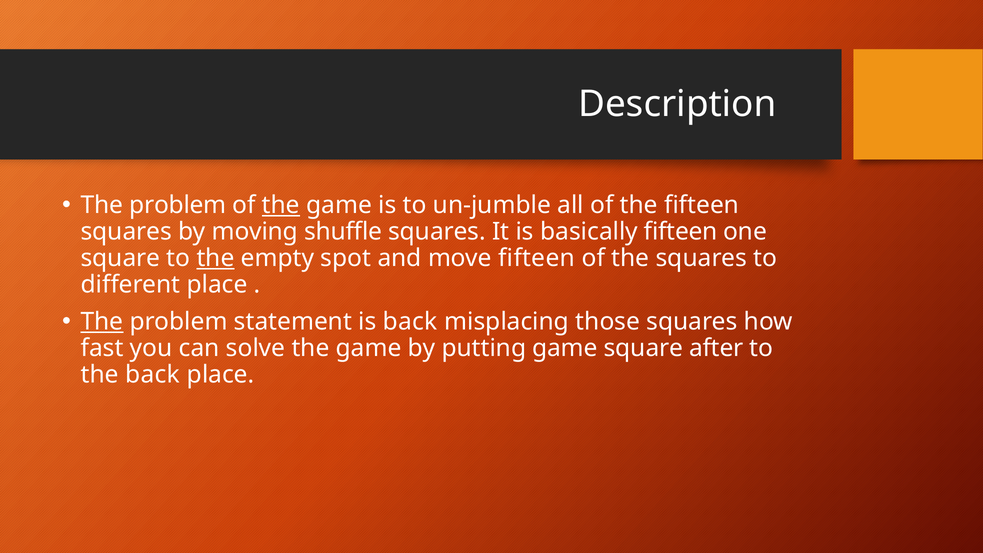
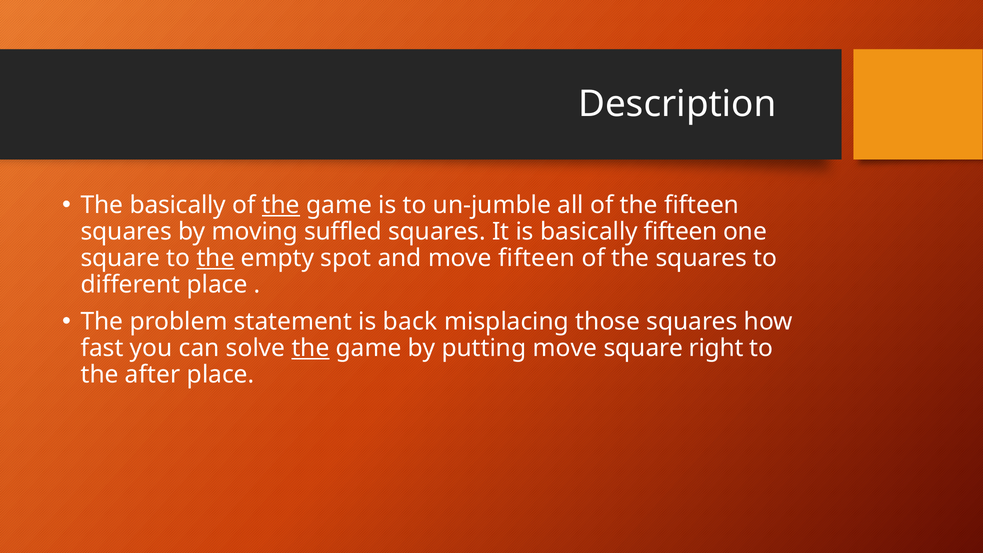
problem: problem -> basically (178, 205)
shuffle: shuffle -> suffled (343, 232)
The underline: present -> none (102, 322)
the underline: none -> present (311, 348)
putting game: game -> move (565, 348)
after: after -> right (716, 348)
the back: back -> after (153, 375)
